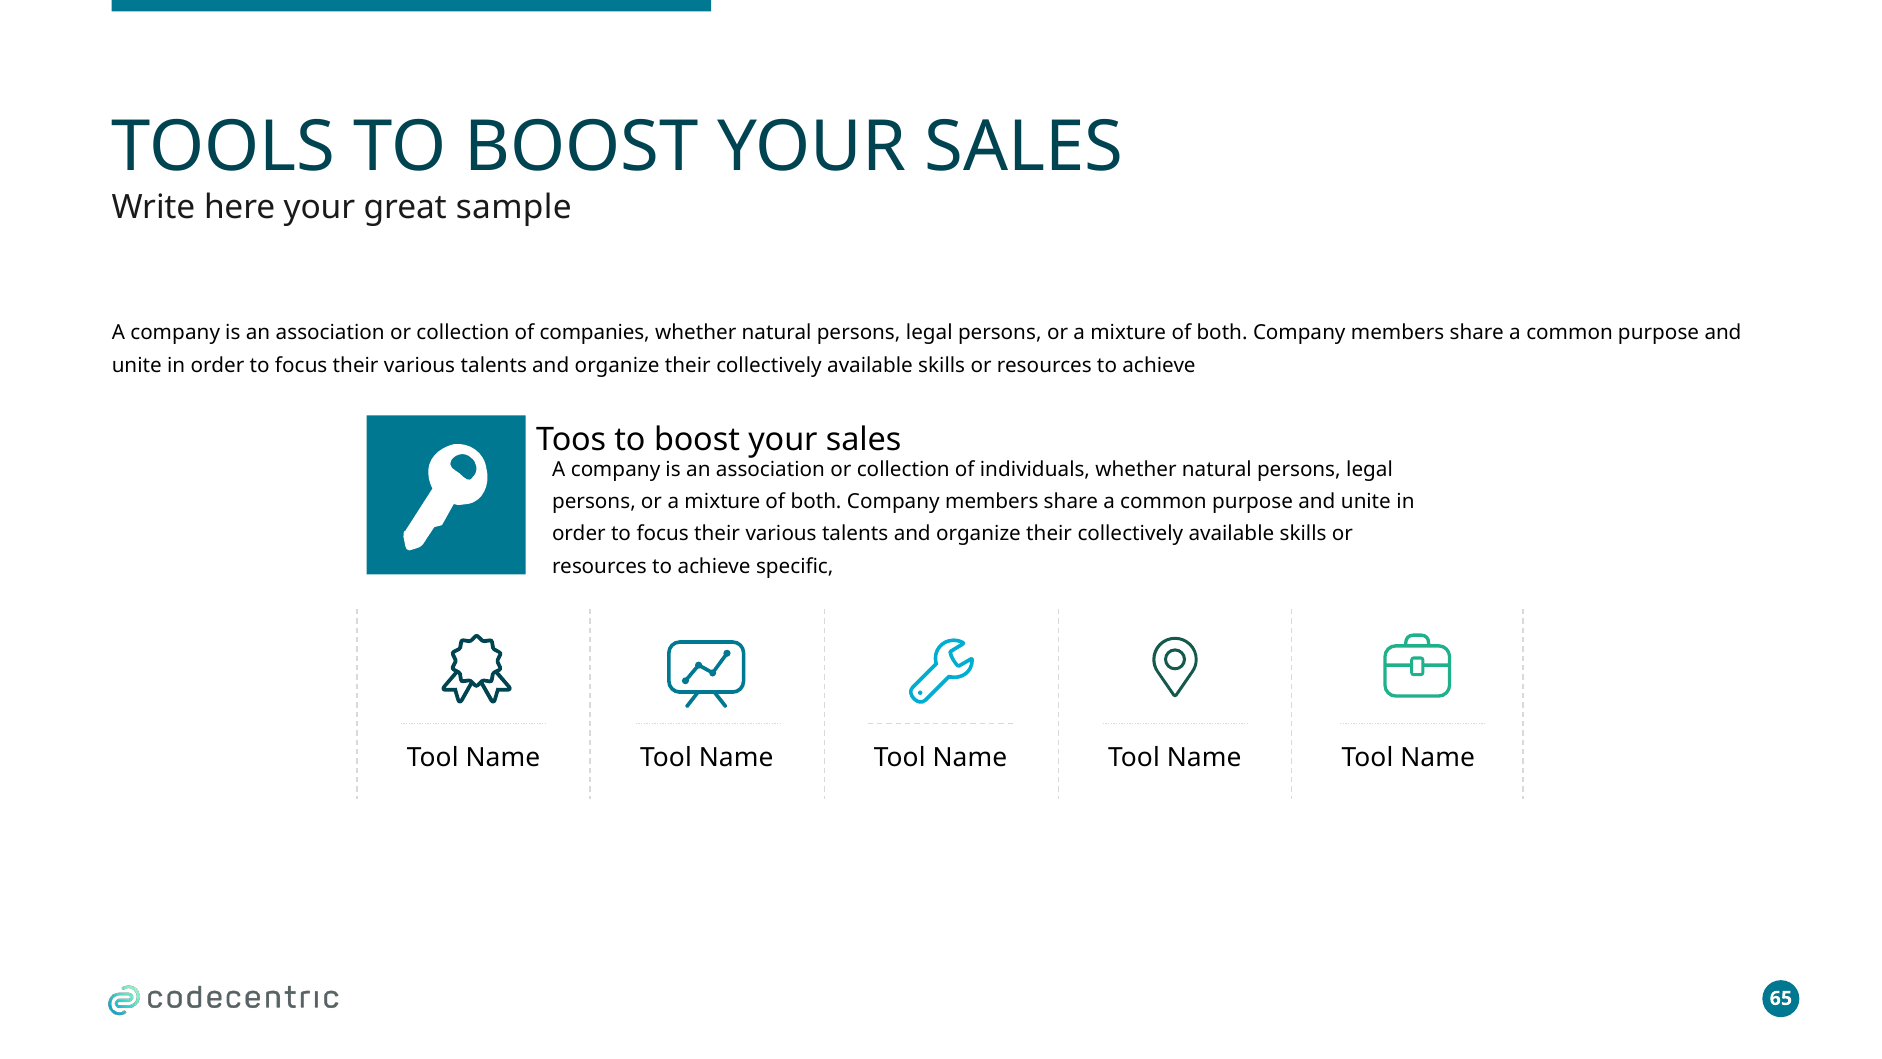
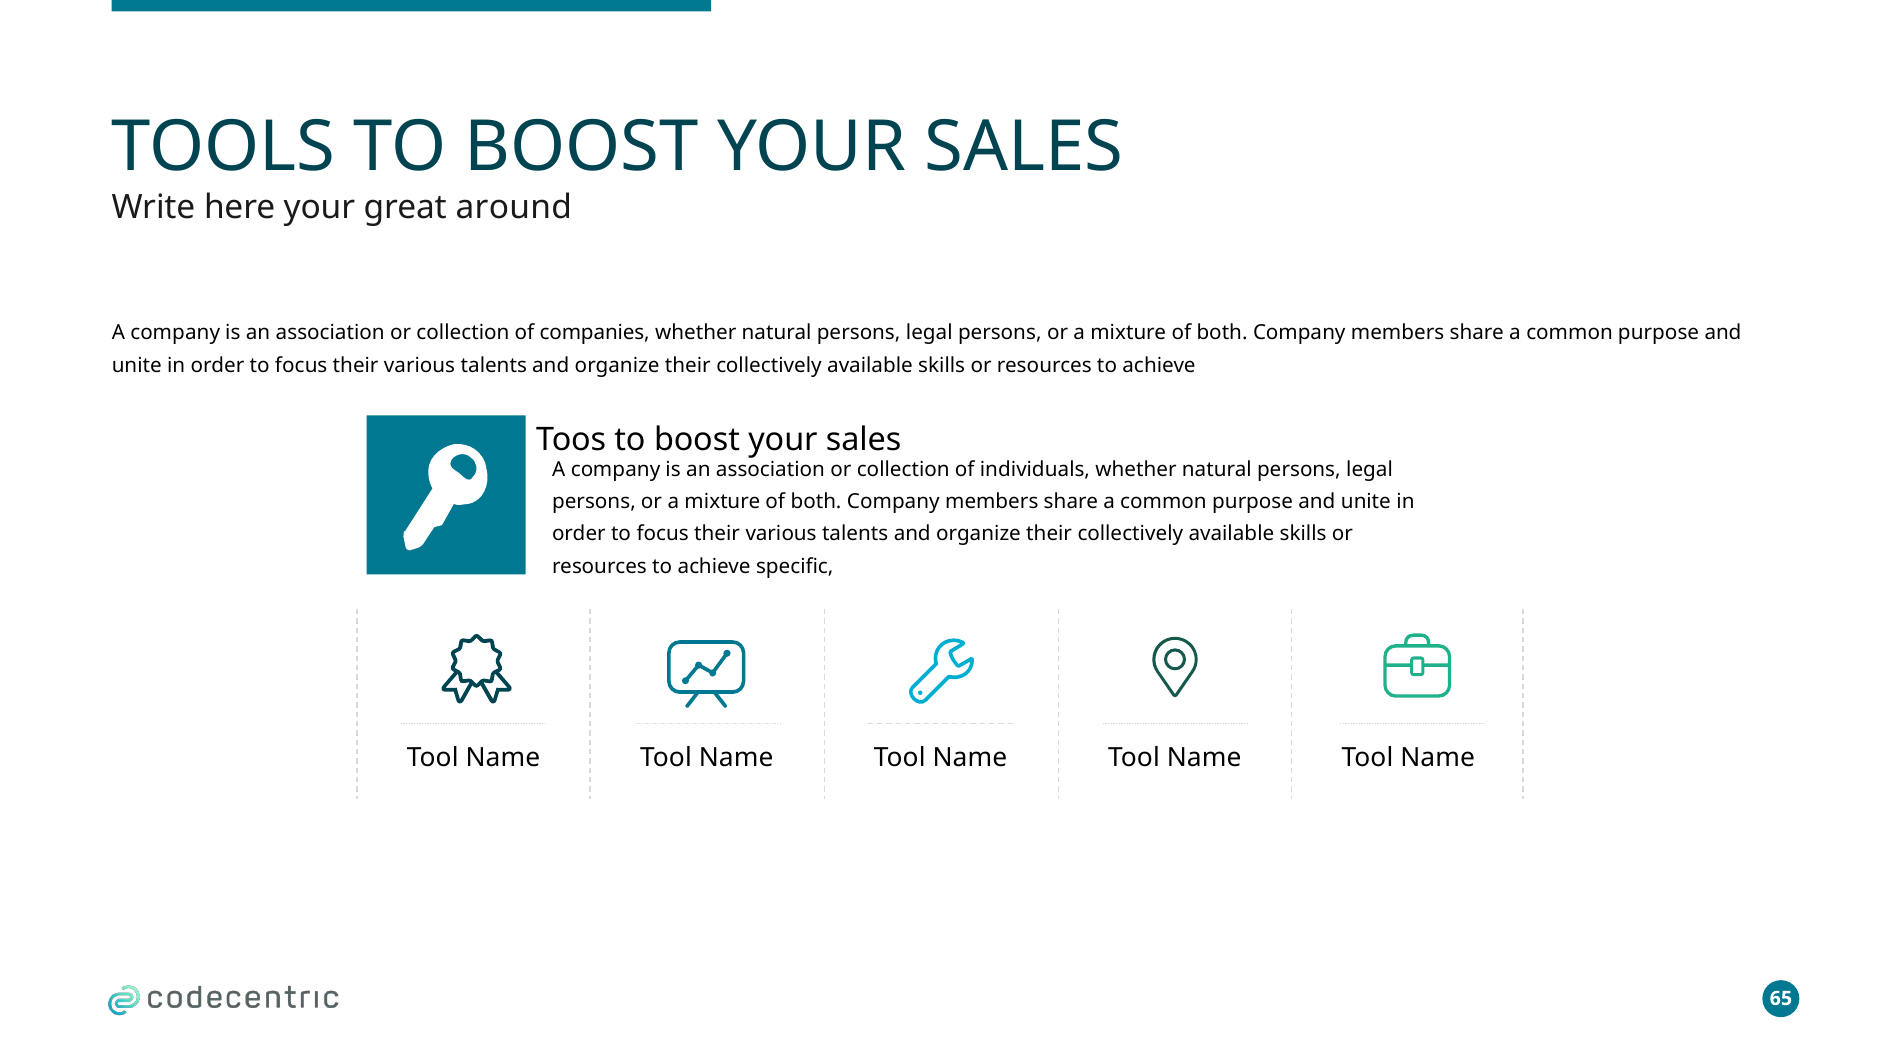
sample: sample -> around (514, 208)
